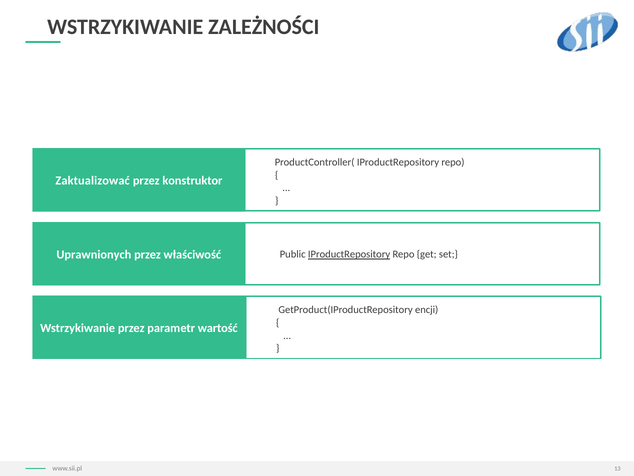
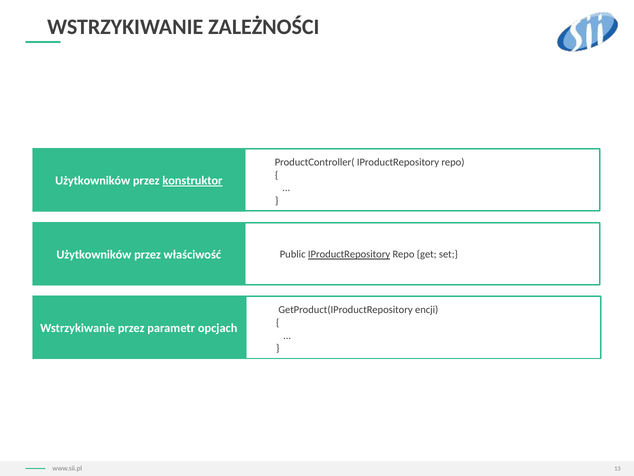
Zaktualizować: Zaktualizować -> Użytkowników (93, 181)
konstruktor underline: none -> present (192, 181)
Uprawnionych: Uprawnionych -> Użytkowników (94, 254)
wartość: wartość -> opcjach (218, 328)
